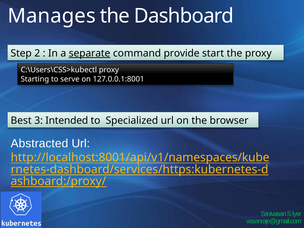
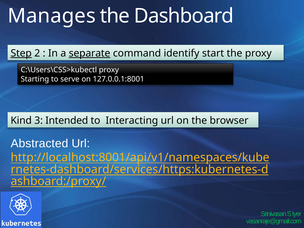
Step underline: none -> present (21, 53)
provide: provide -> identify (182, 53)
Best: Best -> Kind (21, 120)
Specialized: Specialized -> Interacting (132, 120)
